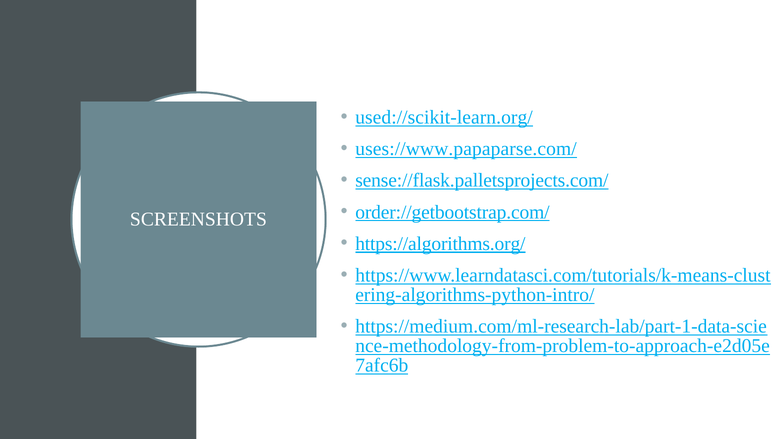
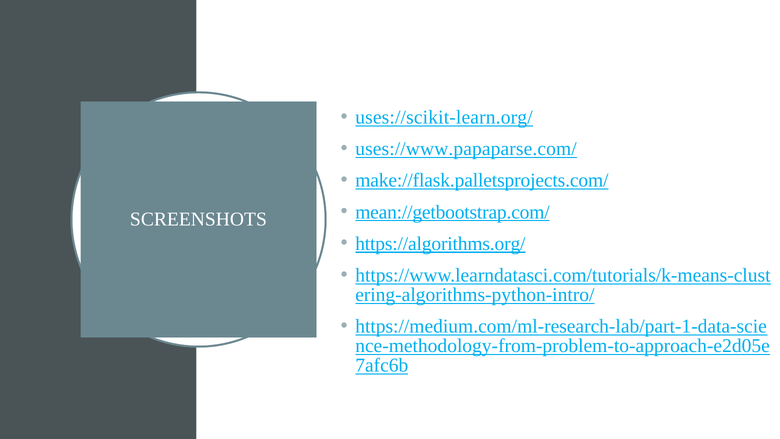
used://scikit-learn.org/: used://scikit-learn.org/ -> uses://scikit-learn.org/ (444, 117)
sense://flask.palletsprojects.com/: sense://flask.palletsprojects.com/ -> make://flask.palletsprojects.com/ (482, 180)
order://getbootstrap.com/: order://getbootstrap.com/ -> mean://getbootstrap.com/ (452, 212)
